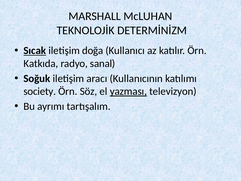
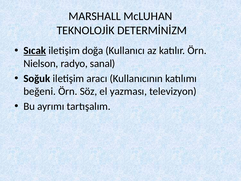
Katkıda: Katkıda -> Nielson (41, 63)
society: society -> beğeni (40, 91)
yazması underline: present -> none (128, 91)
